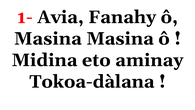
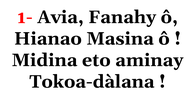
Masina: Masina -> Hianao (48, 39)
